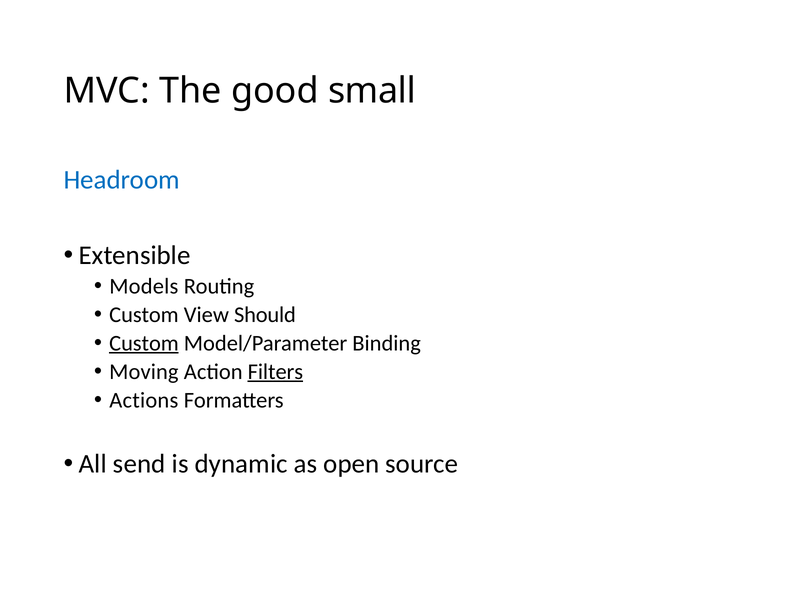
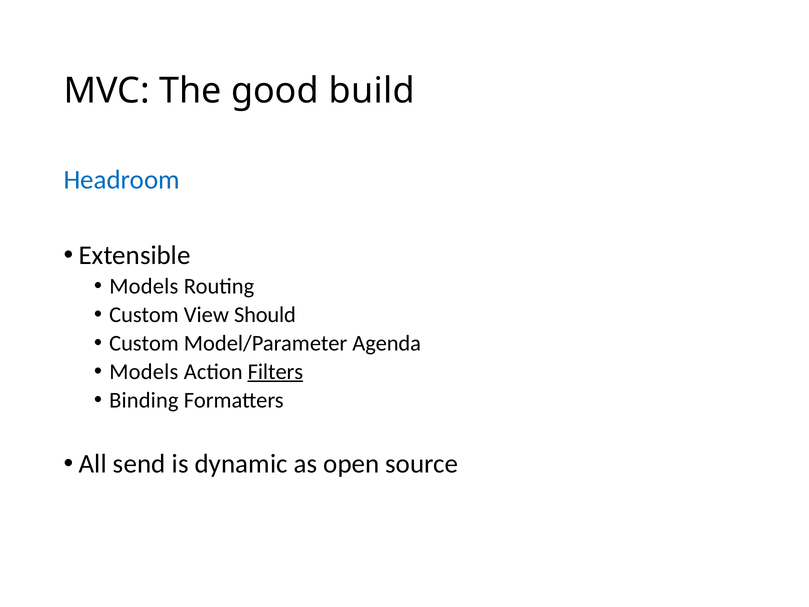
small: small -> build (372, 91)
Custom underline: present -> none (144, 343)
Binding: Binding -> Agenda (387, 343)
Moving: Moving -> Models (144, 372)
Actions: Actions -> Binding (144, 400)
